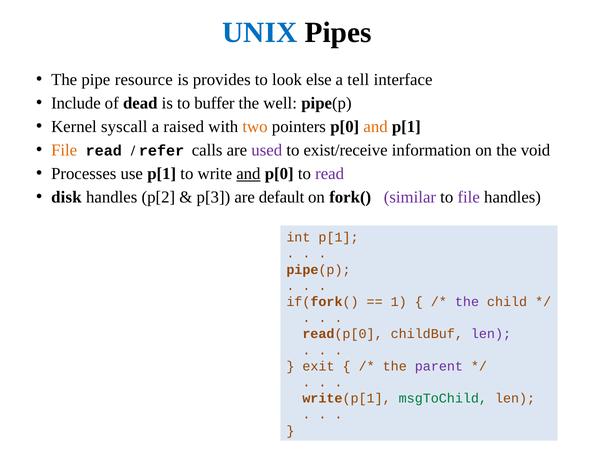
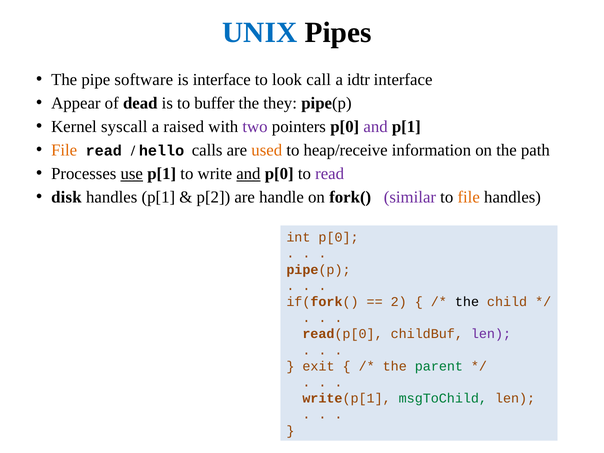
resource: resource -> software (144, 80)
is provides: provides -> interface (222, 80)
else: else -> call (319, 80)
tell: tell -> idtr (358, 80)
Include: Include -> Appear (76, 103)
well: well -> they (280, 103)
two colour: orange -> purple (255, 127)
and colour: orange -> purple (376, 127)
refer: refer -> hello (162, 151)
used colour: purple -> orange (267, 150)
exist/receive: exist/receive -> heap/receive (346, 150)
void: void -> path (535, 150)
use underline: none -> present (132, 174)
handles p[2: p[2 -> p[1 (158, 197)
p[3: p[3 -> p[2 (213, 197)
default: default -> handle (281, 197)
file colour: purple -> orange (469, 197)
int p[1: p[1 -> p[0 (339, 237)
1: 1 -> 2 (399, 302)
the colour: purple -> black (467, 302)
parent colour: purple -> green (439, 366)
